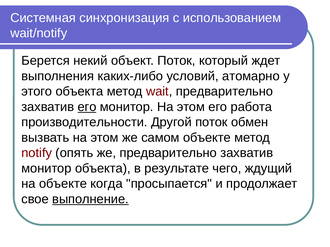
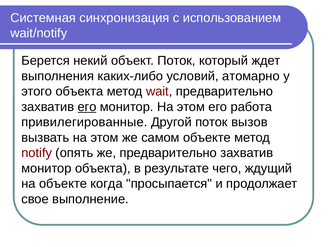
производительности: производительности -> привилегированные (84, 123)
обмен: обмен -> вызов (249, 123)
выполнение underline: present -> none (90, 200)
